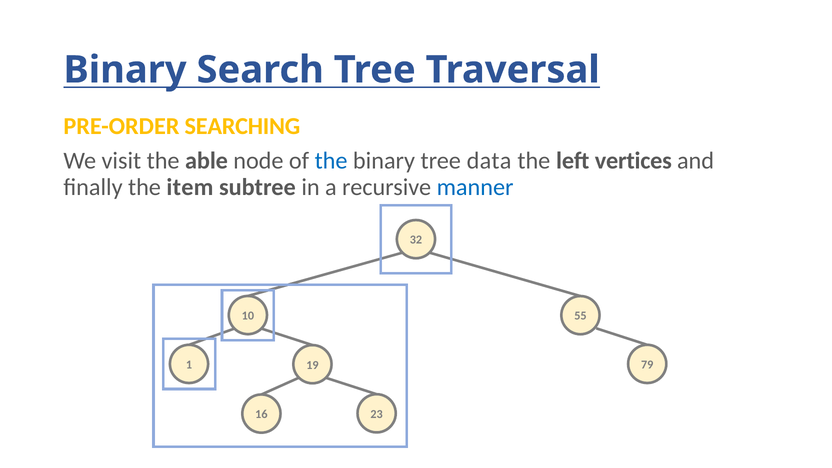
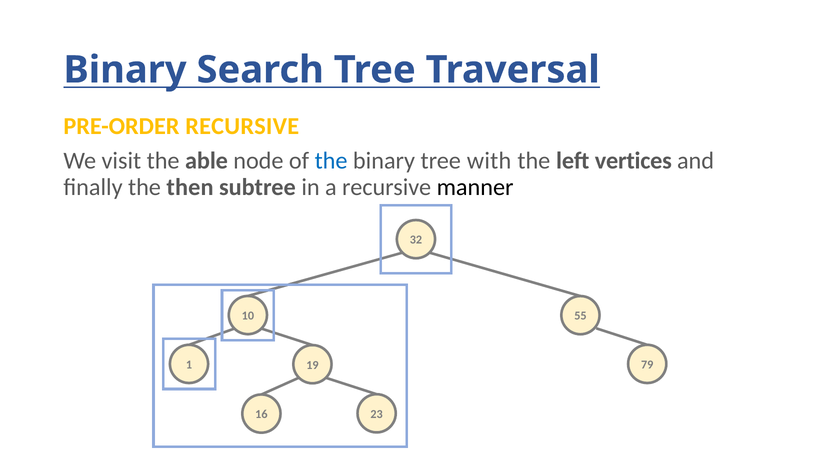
PRE-ORDER SEARCHING: SEARCHING -> RECURSIVE (242, 126)
data: data -> with (489, 161)
item: item -> then (190, 187)
manner colour: blue -> black (475, 187)
